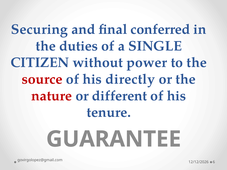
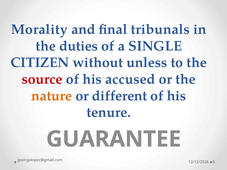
Securing: Securing -> Morality (39, 29)
conferred: conferred -> tribunals (160, 29)
power: power -> unless (147, 63)
directly: directly -> accused (130, 79)
nature colour: red -> orange (52, 96)
